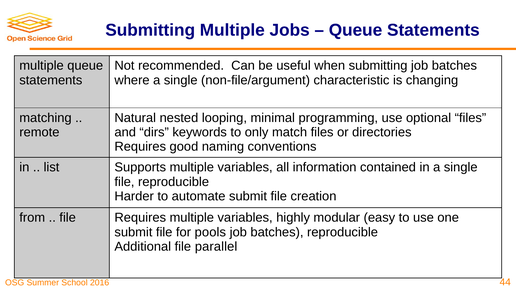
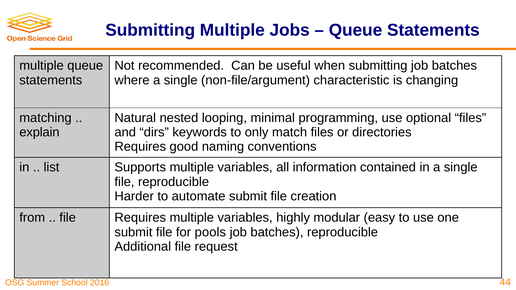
remote: remote -> explain (39, 132)
parallel: parallel -> request (216, 247)
